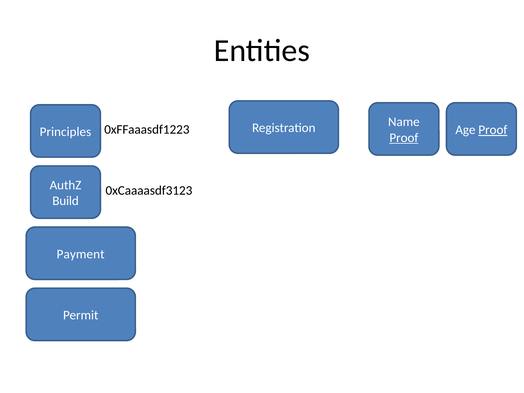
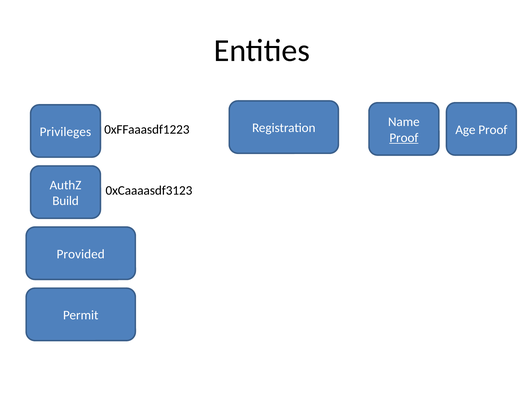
Proof underline: present -> none (493, 130)
Principles: Principles -> Privileges (65, 132)
Payment: Payment -> Provided (81, 254)
